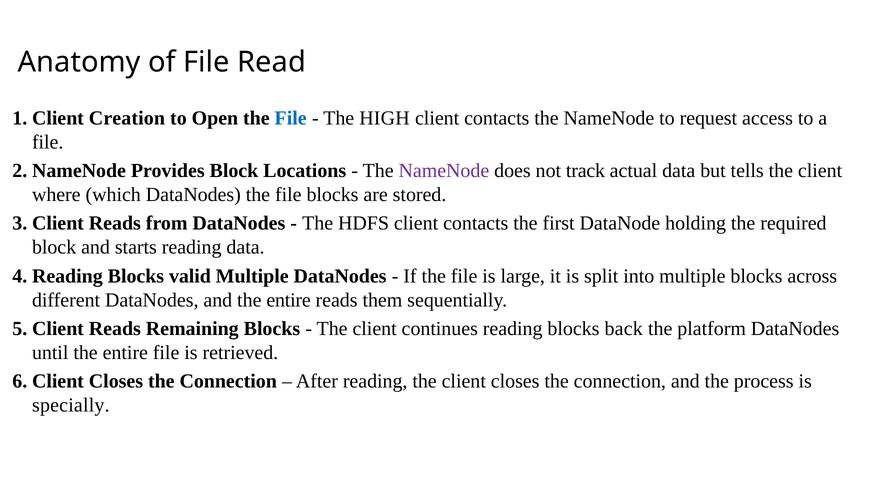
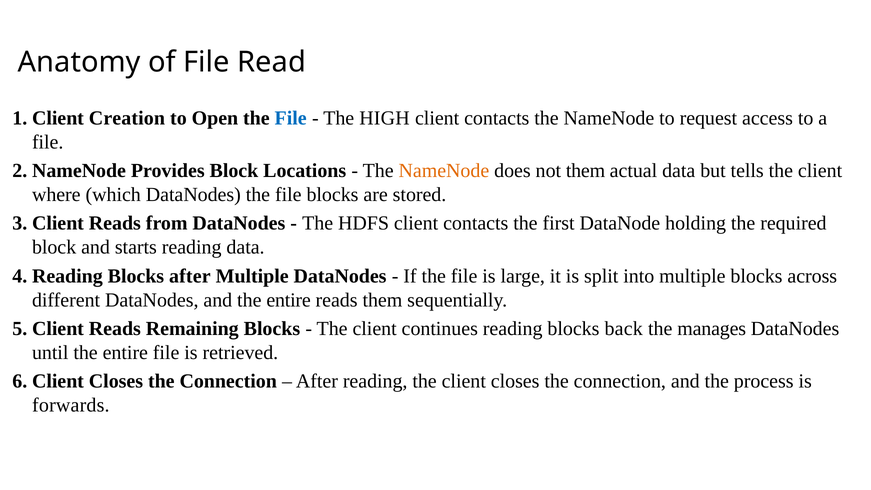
NameNode colour: purple -> orange (444, 171)
not track: track -> them (586, 171)
Blocks valid: valid -> after (190, 276)
platform: platform -> manages (712, 329)
specially: specially -> forwards (71, 405)
